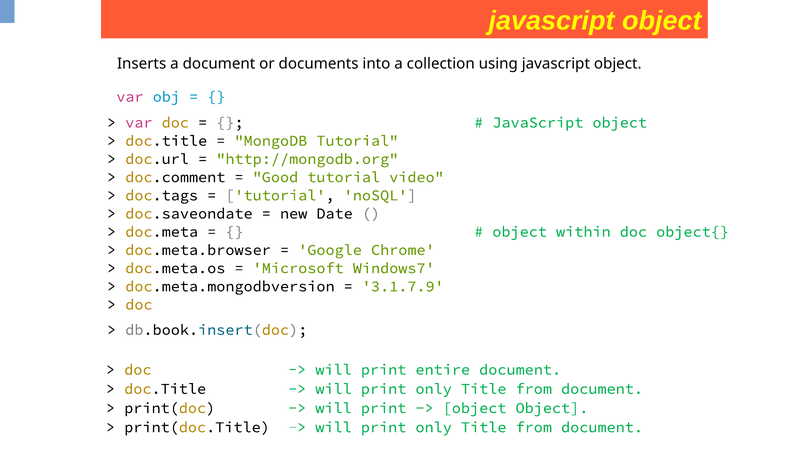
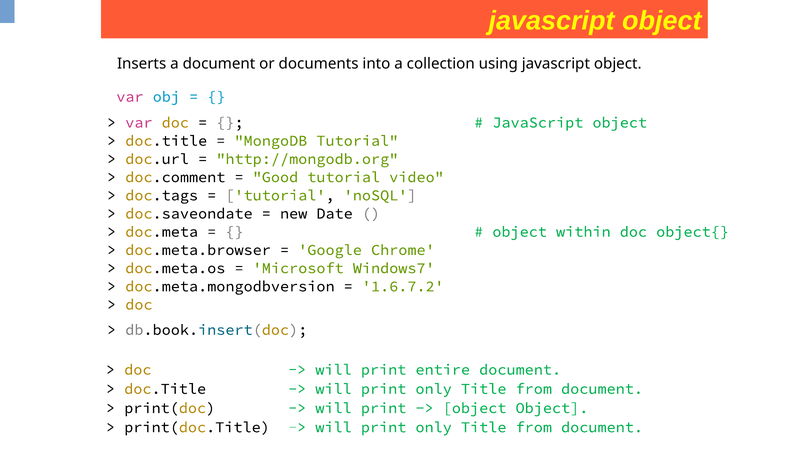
3.1.7.9: 3.1.7.9 -> 1.6.7.2 (403, 286)
